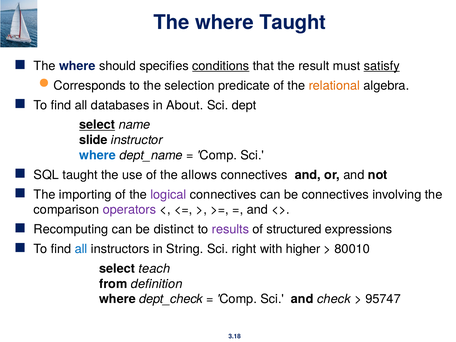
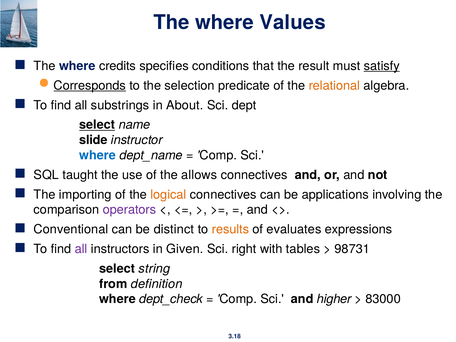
where Taught: Taught -> Values (293, 22)
should: should -> credits (118, 66)
conditions underline: present -> none (221, 66)
Corresponds underline: none -> present (90, 86)
databases: databases -> substrings (120, 105)
logical colour: purple -> orange (168, 195)
be connectives: connectives -> applications (335, 195)
Recomputing: Recomputing -> Conventional (71, 229)
results colour: purple -> orange (230, 229)
structured: structured -> evaluates (294, 229)
all colour: blue -> purple (81, 249)
String: String -> Given (185, 249)
higher: higher -> tables (303, 249)
80010: 80010 -> 98731 (352, 249)
teach: teach -> string (154, 269)
check: check -> higher (334, 299)
95747: 95747 -> 83000 (383, 299)
